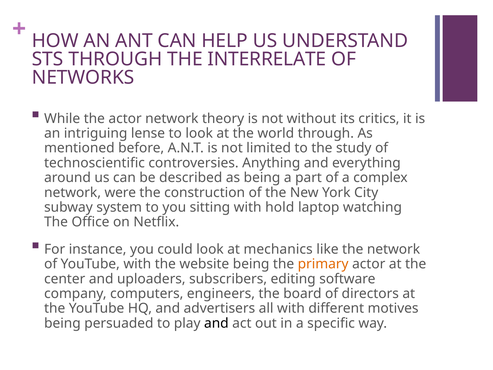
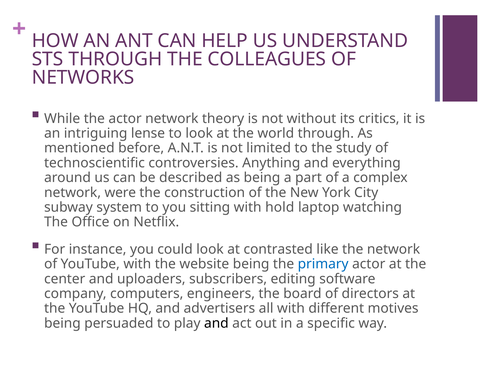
INTERRELATE: INTERRELATE -> COLLEAGUES (267, 59)
mechanics: mechanics -> contrasted (278, 249)
primary colour: orange -> blue (323, 264)
